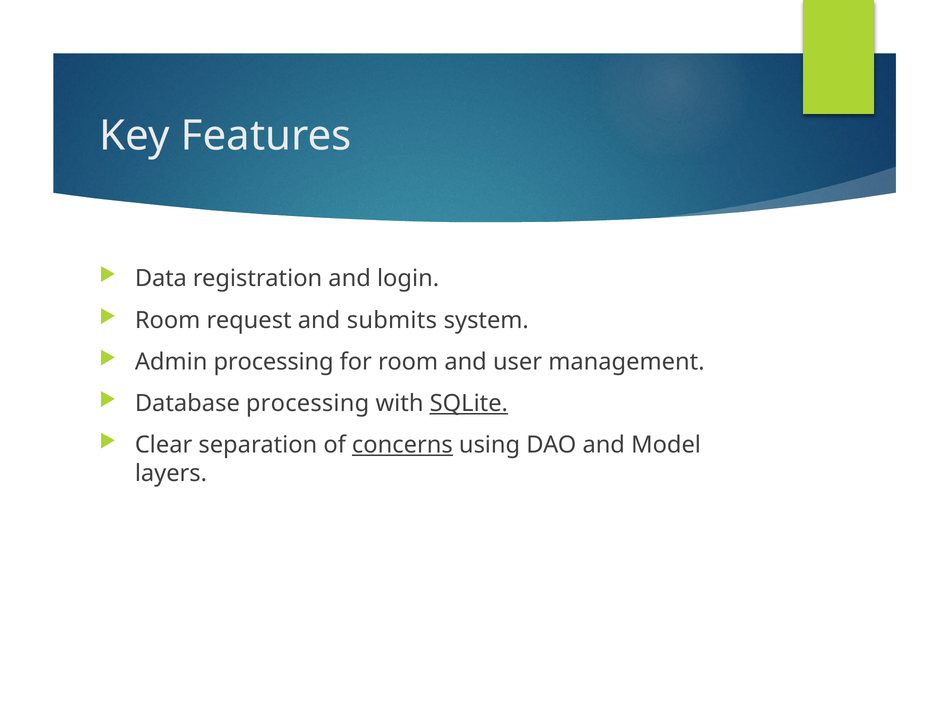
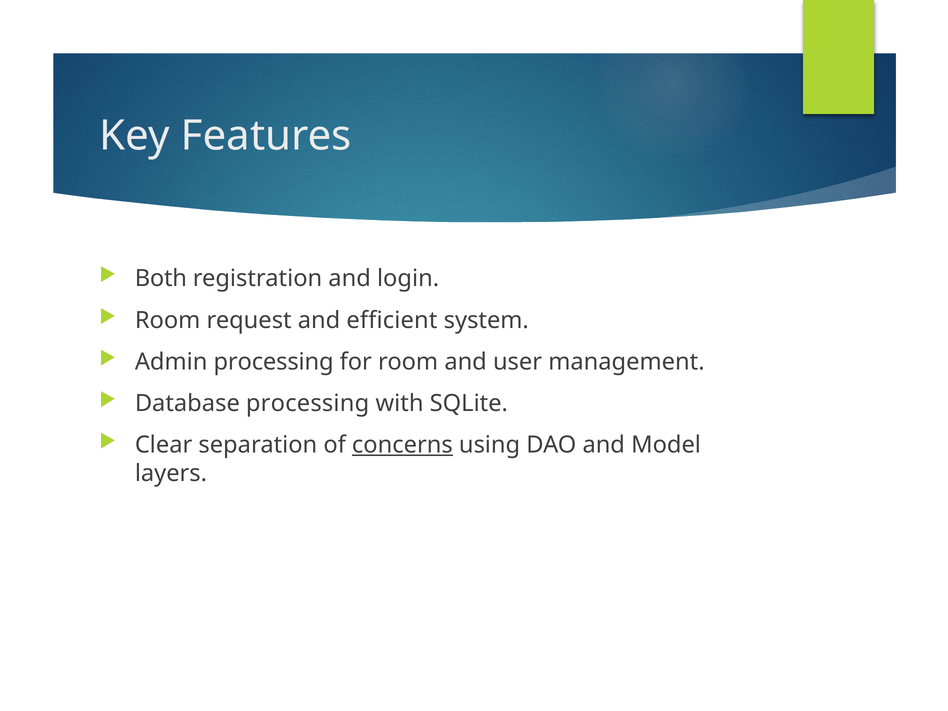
Data: Data -> Both (161, 279)
submits: submits -> efficient (392, 320)
SQLite underline: present -> none (469, 404)
